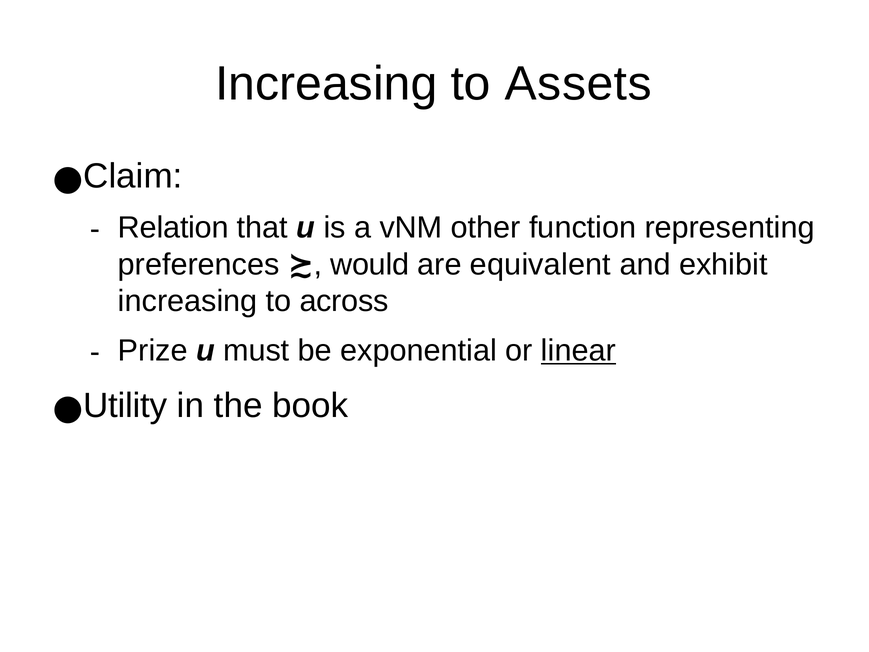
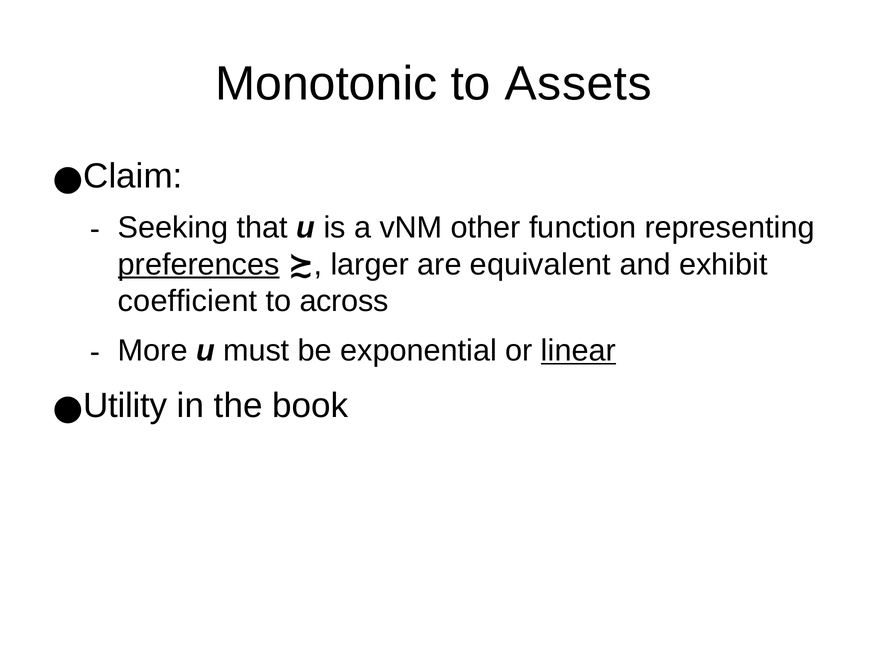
Increasing: Increasing -> Monotonic (326, 84)
Relation: Relation -> Seeking (173, 228)
preferences underline: none -> present (199, 264)
would: would -> larger (370, 264)
increasing: increasing -> coefficient (188, 301)
Prize: Prize -> More (153, 350)
